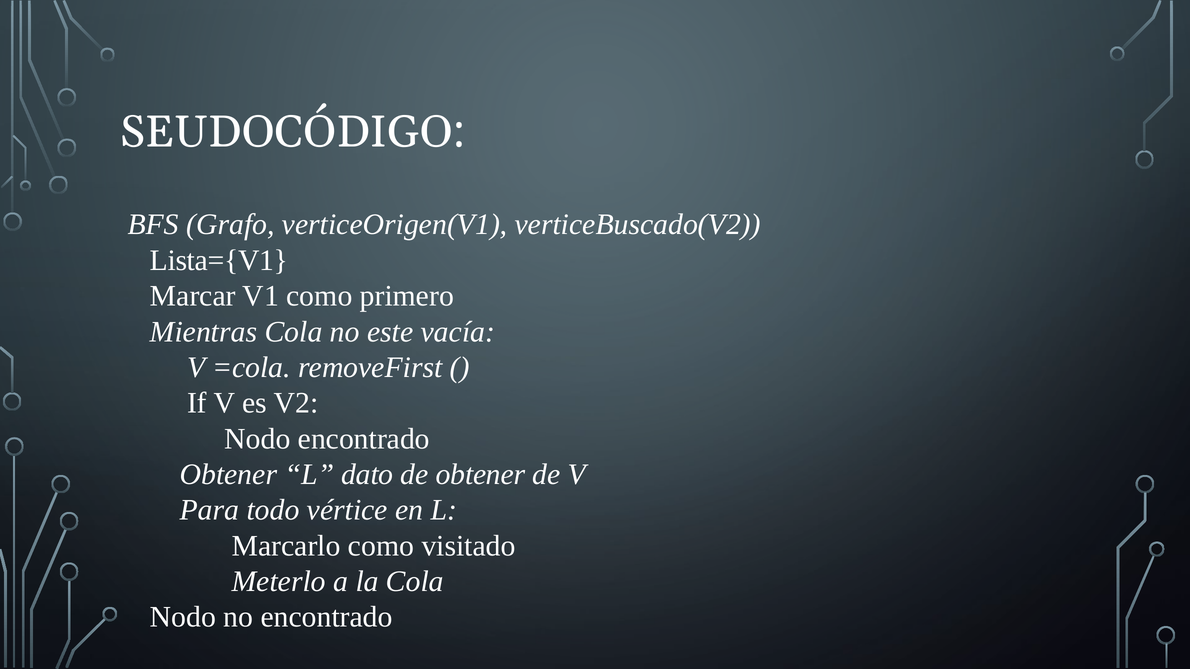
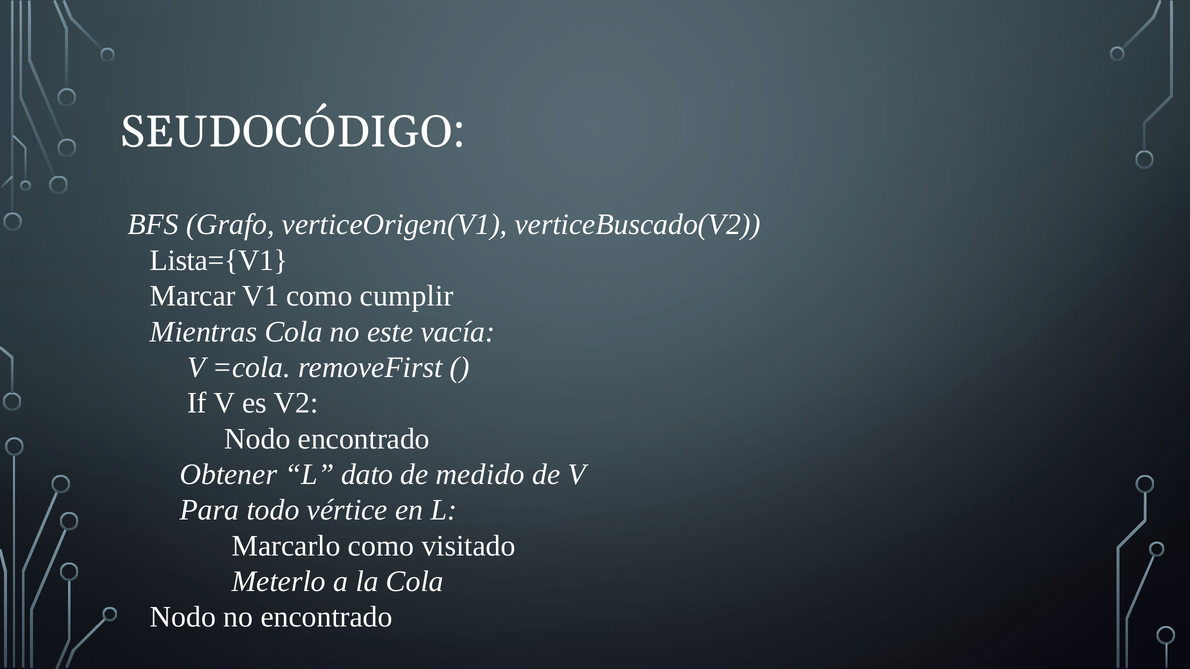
primero: primero -> cumplir (407, 296)
de obtener: obtener -> medido (480, 475)
